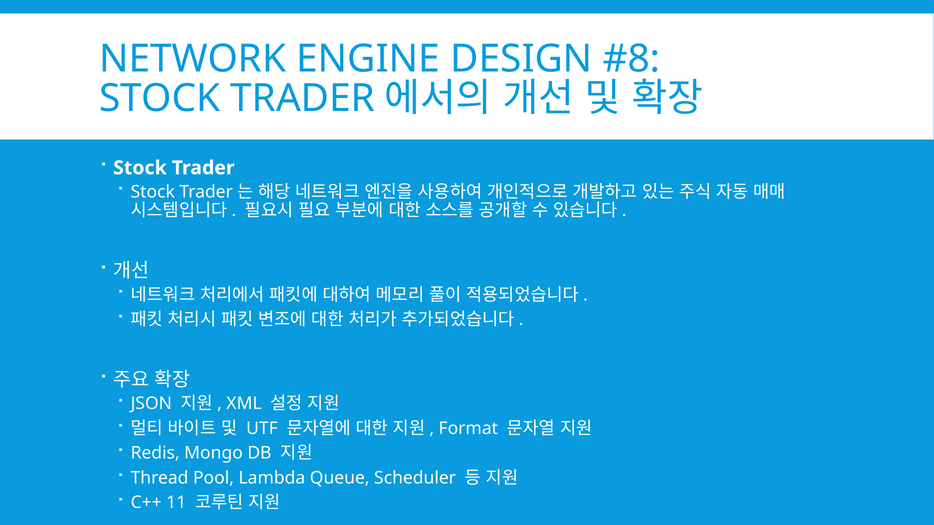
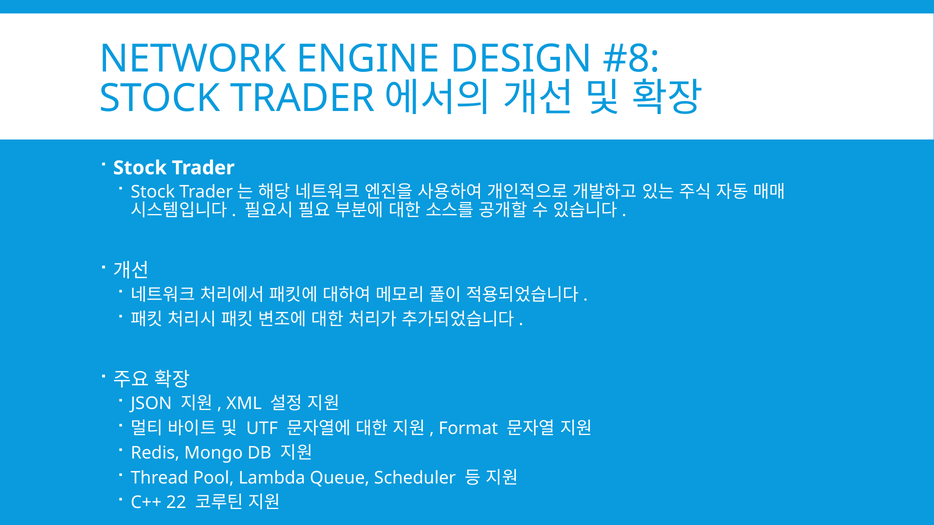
11: 11 -> 22 (176, 503)
